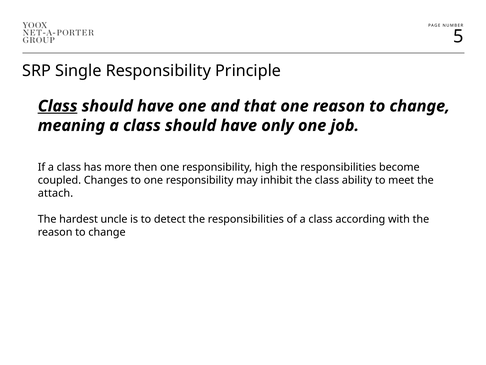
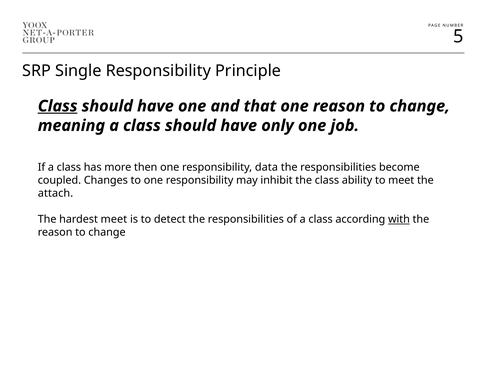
high: high -> data (266, 167)
hardest uncle: uncle -> meet (114, 219)
with underline: none -> present (399, 219)
